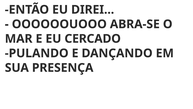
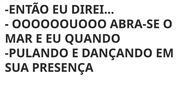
CERCADO: CERCADO -> QUANDO (93, 39)
